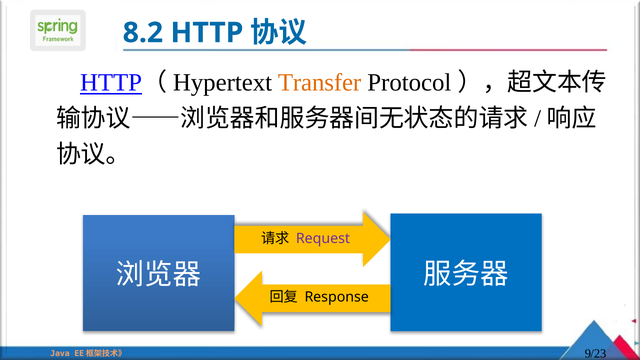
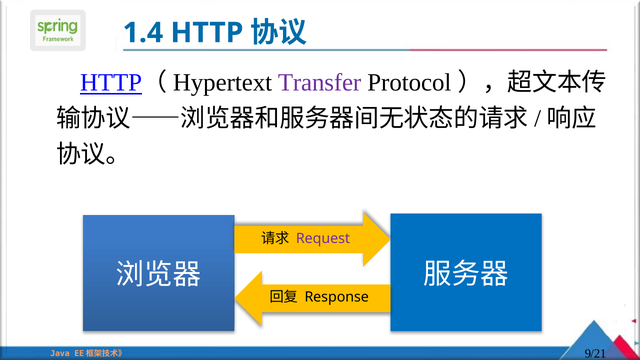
8.2: 8.2 -> 1.4 (143, 33)
Transfer colour: orange -> purple (320, 83)
/23: /23 -> /21 (598, 354)
